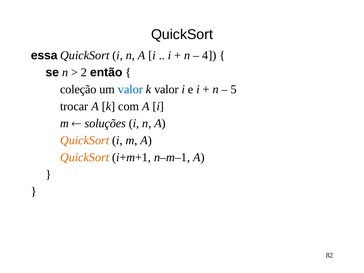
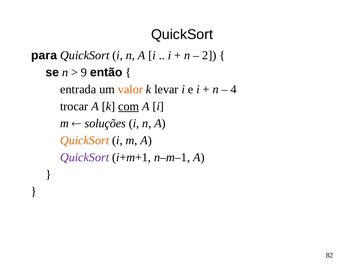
essa: essa -> para (44, 55)
4: 4 -> 2 (209, 55)
2: 2 -> 9 (84, 72)
coleção: coleção -> entrada (78, 89)
valor colour: blue -> orange (130, 89)
k valor: valor -> levar (166, 89)
5: 5 -> 4 (234, 89)
com underline: none -> present (129, 106)
QuickSort colour: orange -> purple (85, 157)
